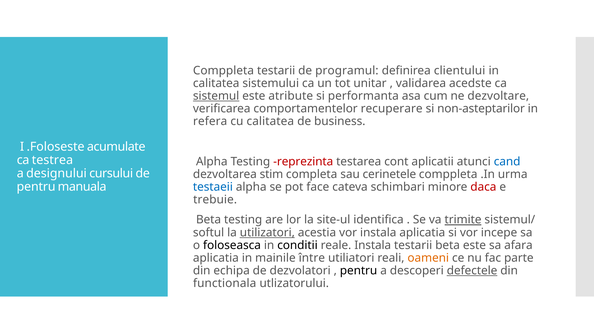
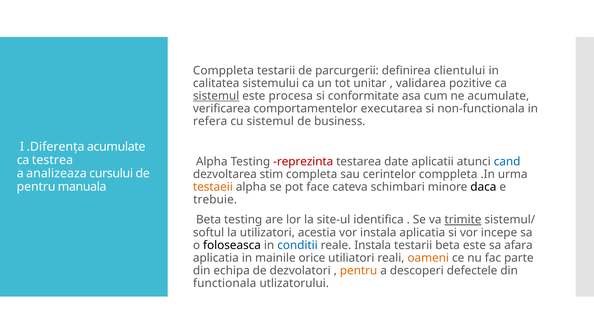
programul: programul -> parcurgerii (347, 71)
acedste: acedste -> pozitive (470, 83)
atribute: atribute -> procesa (291, 96)
performanta: performanta -> conformitate (363, 96)
ne dezvoltare: dezvoltare -> acumulate (498, 96)
recuperare: recuperare -> executarea (392, 109)
non-asteptarilor: non-asteptarilor -> non-functionala (481, 109)
cu calitatea: calitatea -> sistemul (270, 121)
.Foloseste: .Foloseste -> .Diferența (56, 147)
cont: cont -> date (396, 162)
designului: designului -> analizeaza (56, 173)
cerinetele: cerinetele -> cerintelor (389, 174)
testaeii colour: blue -> orange (213, 187)
daca colour: red -> black (483, 187)
utilizatori underline: present -> none (267, 233)
conditii colour: black -> blue (297, 245)
între: între -> orice (312, 258)
pentru colour: black -> orange (359, 271)
defectele underline: present -> none (472, 271)
